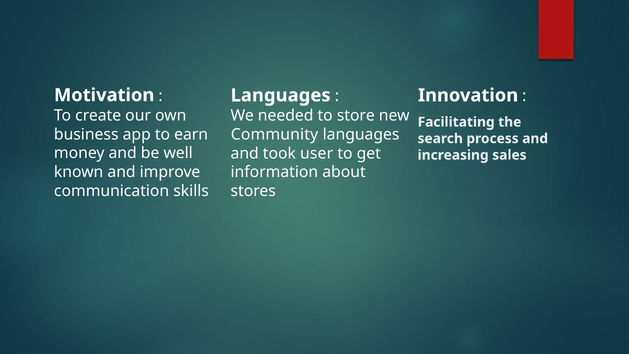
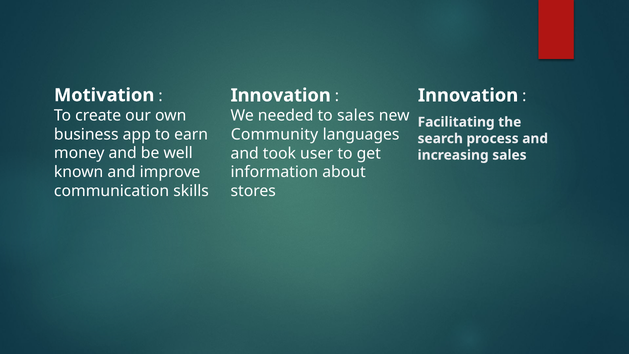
Languages: Languages -> Innovation (281, 95)
to store: store -> sales (356, 116)
